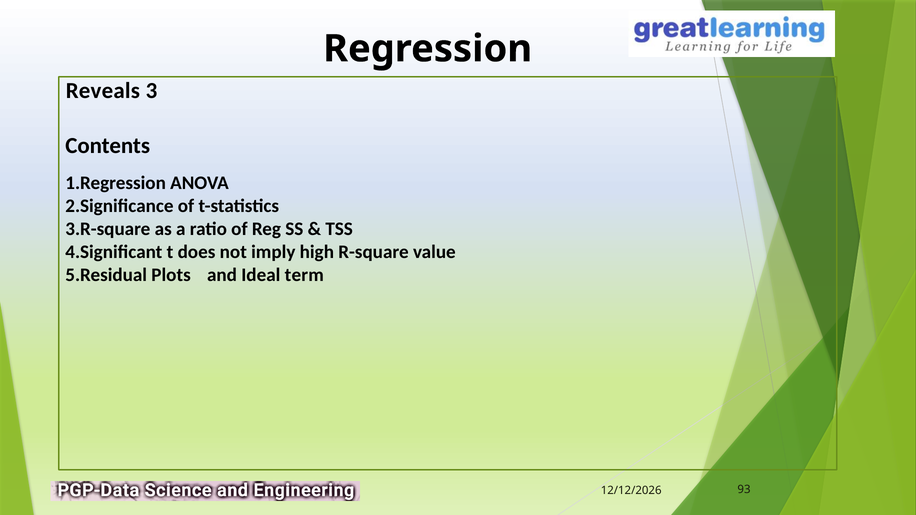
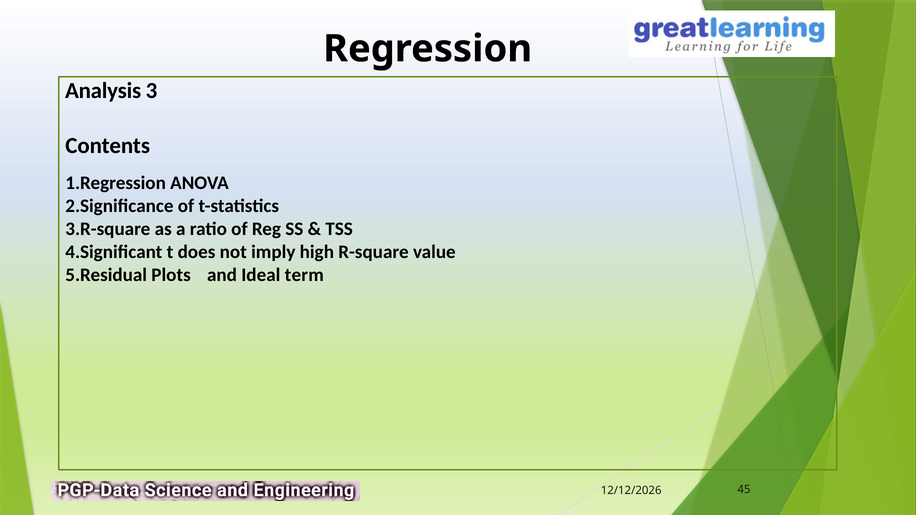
Reveals: Reveals -> Analysis (103, 91)
93: 93 -> 45 (744, 490)
